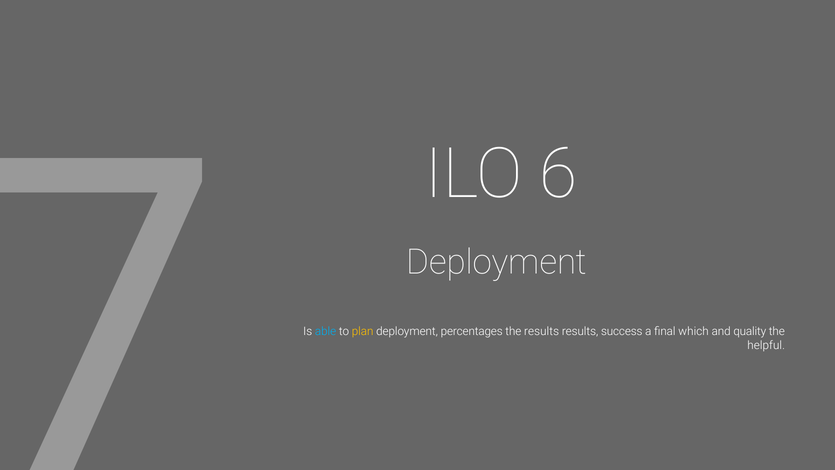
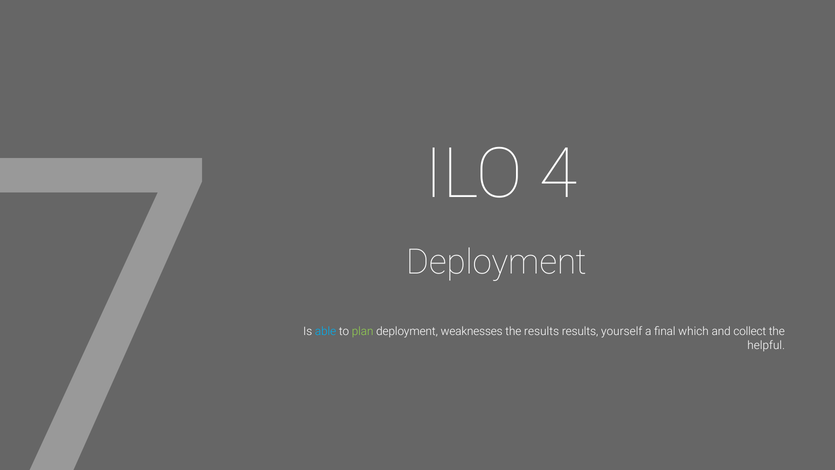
6: 6 -> 4 (558, 174)
plan colour: yellow -> light green (363, 331)
percentages: percentages -> weaknesses (472, 331)
success: success -> yourself (622, 331)
quality: quality -> collect (750, 331)
